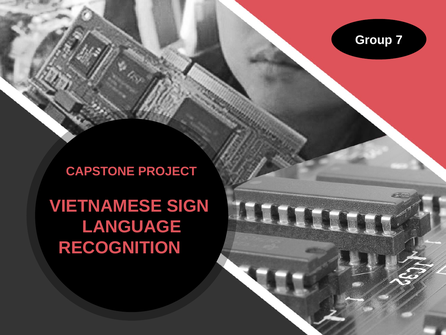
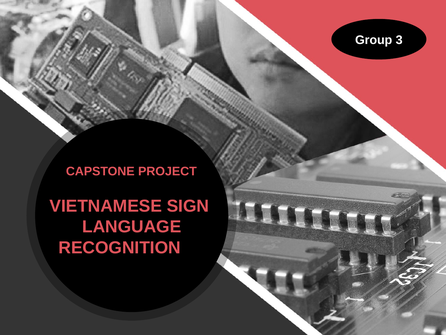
7: 7 -> 3 (399, 40)
